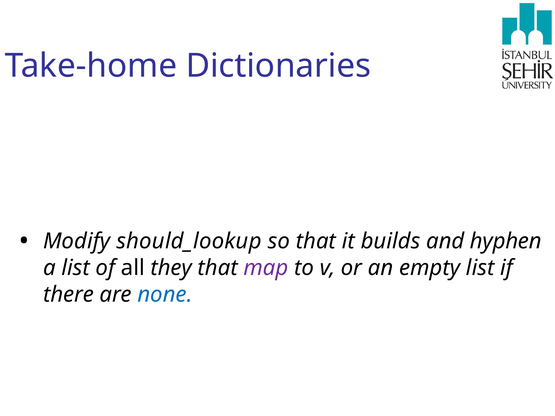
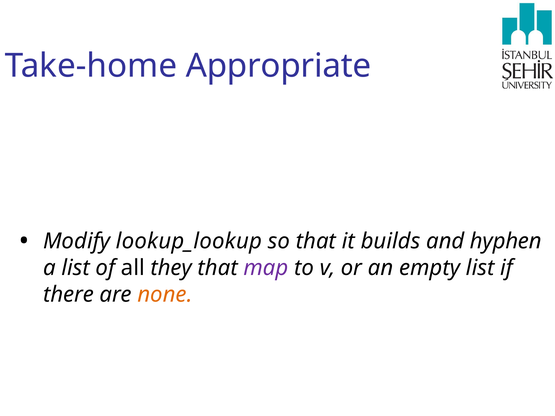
Dictionaries: Dictionaries -> Appropriate (279, 66)
should_lookup: should_lookup -> lookup_lookup (189, 241)
none colour: blue -> orange (165, 295)
